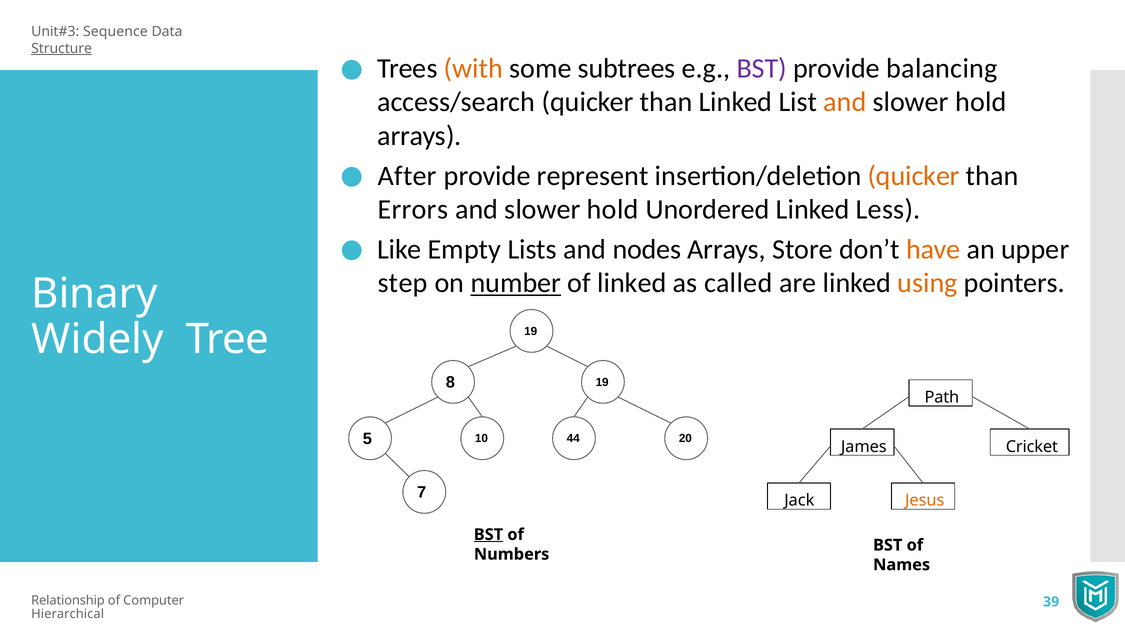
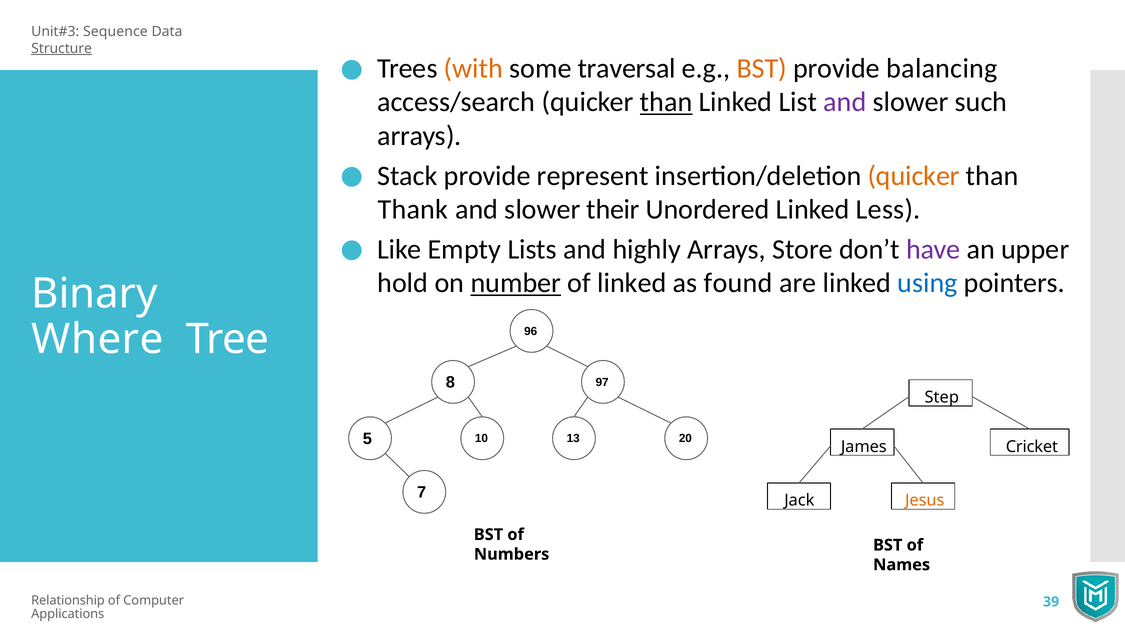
subtrees: subtrees -> traversal (627, 68)
BST colour: purple -> orange (762, 68)
than underline: none -> present (666, 102)
and colour: orange -> purple (845, 102)
hold: hold -> such (981, 102)
After: After -> Stack (407, 176)
Errors: Errors -> Thank (413, 209)
hold: hold -> their (613, 209)
nodes: nodes -> highly (647, 249)
have colour: orange -> purple (933, 249)
step: step -> hold (403, 283)
called: called -> found (738, 283)
using colour: orange -> blue (927, 283)
Widely: Widely -> Where (97, 339)
Tree 19: 19 -> 96 (531, 331)
8 19: 19 -> 97 (602, 382)
Path: Path -> Step (942, 397)
44: 44 -> 13 (573, 438)
BST underline: present -> none (488, 534)
Hierarchical: Hierarchical -> Applications (68, 614)
